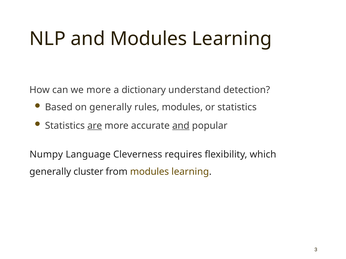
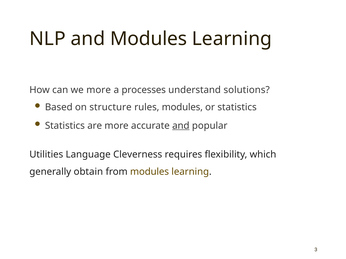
dictionary: dictionary -> processes (144, 90)
detection: detection -> solutions (247, 90)
on generally: generally -> structure (111, 107)
are underline: present -> none (95, 126)
Numpy: Numpy -> Utilities (46, 155)
cluster: cluster -> obtain (88, 172)
